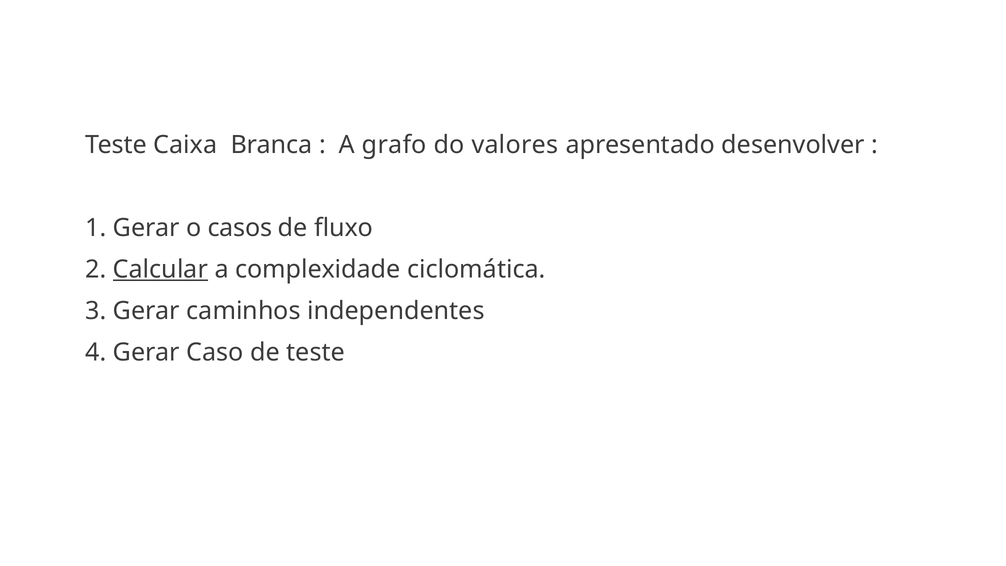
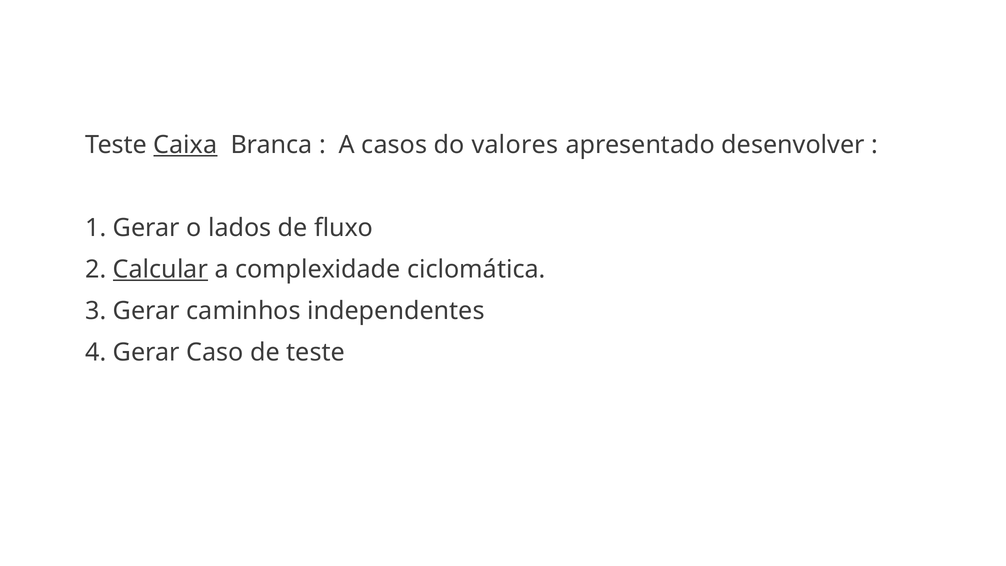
Caixa underline: none -> present (185, 145)
grafo: grafo -> casos (394, 145)
casos: casos -> lados (240, 228)
